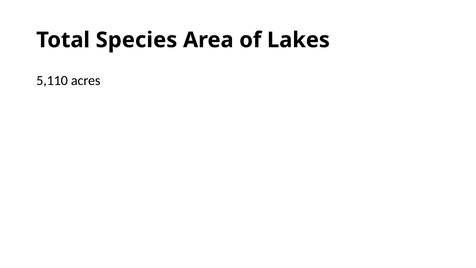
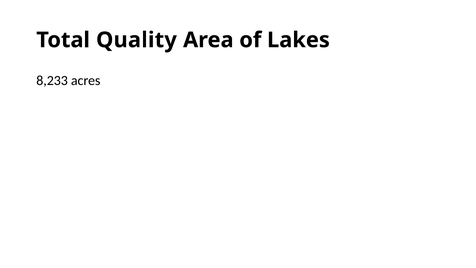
Species: Species -> Quality (136, 40)
5,110: 5,110 -> 8,233 (52, 80)
